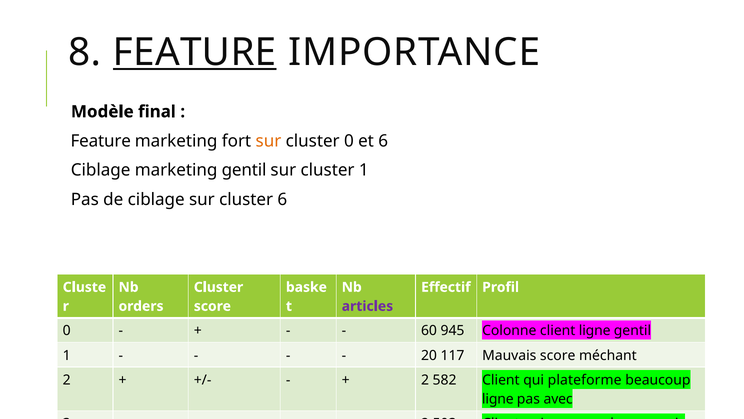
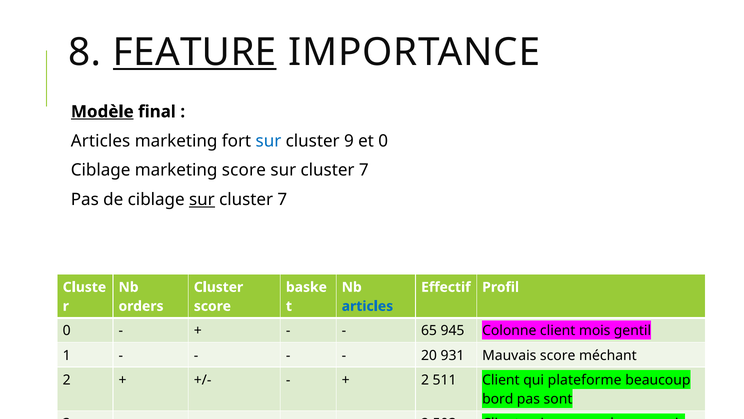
Modèle underline: none -> present (102, 112)
Feature: Feature -> Articles (101, 141)
sur colour: orange -> blue (268, 141)
cluster 0: 0 -> 9 (349, 141)
et 6: 6 -> 0 (383, 141)
marketing gentil: gentil -> score (244, 170)
1: 1 -> 7 (364, 170)
sur underline: none -> present (202, 199)
6: 6 -> 7 (282, 199)
articles colour: purple -> blue (367, 306)
60: 60 -> 65 (429, 330)
client ligne: ligne -> mois (595, 330)
117: 117 -> 931 (453, 355)
582: 582 -> 511 (445, 380)
ligne: ligne -> bord (498, 399)
avec: avec -> sont (558, 399)
